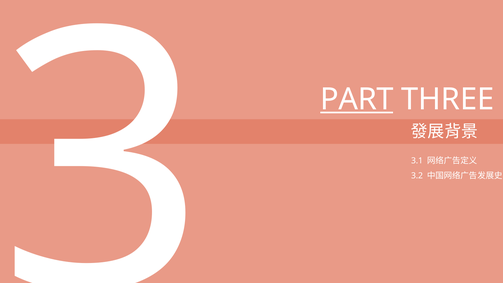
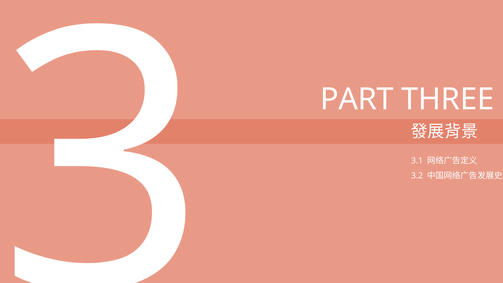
PART underline: present -> none (357, 99)
